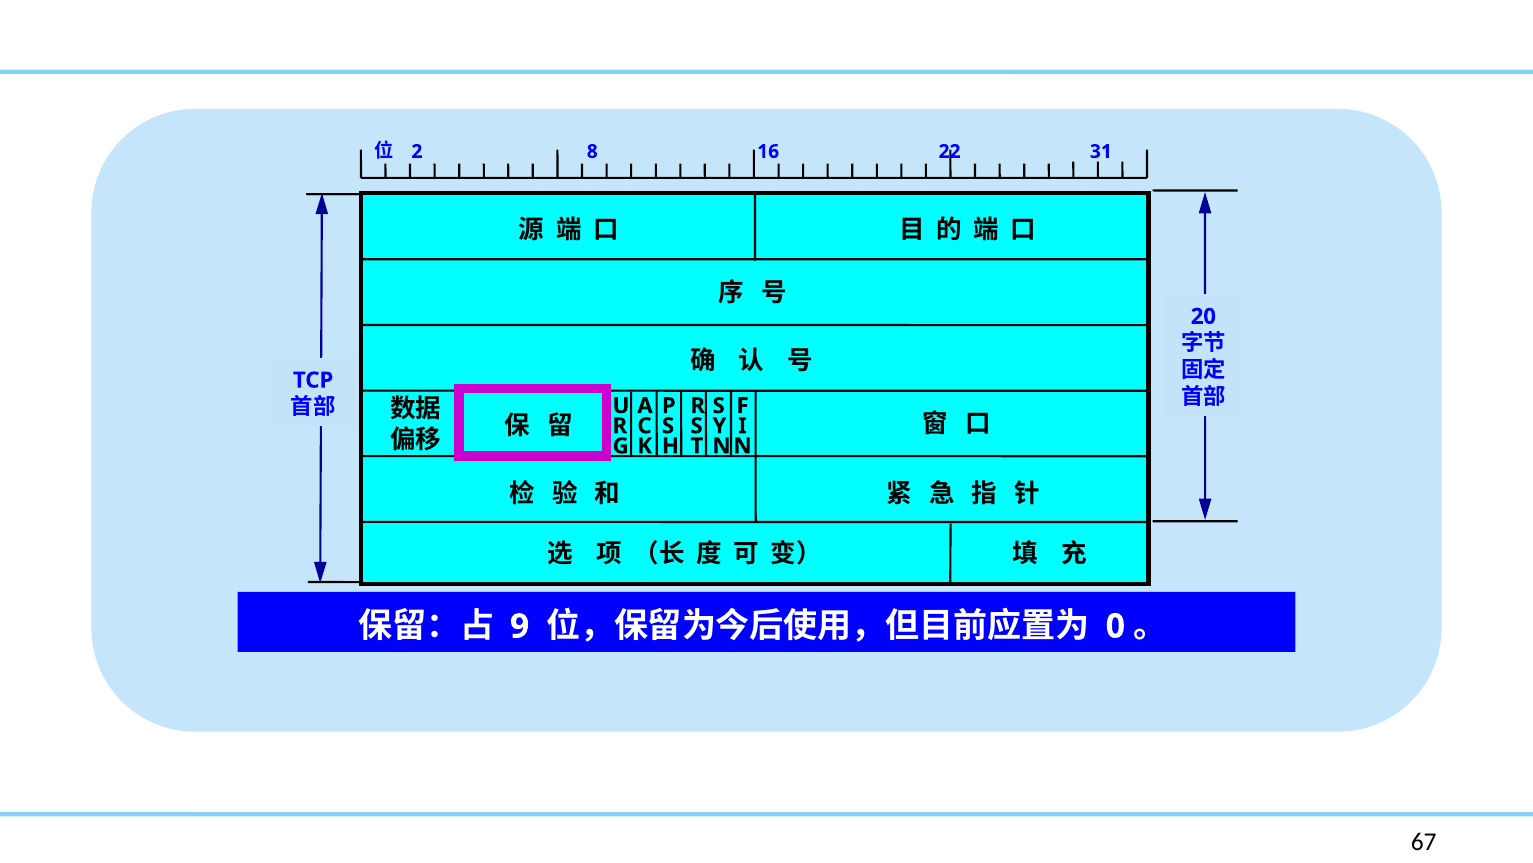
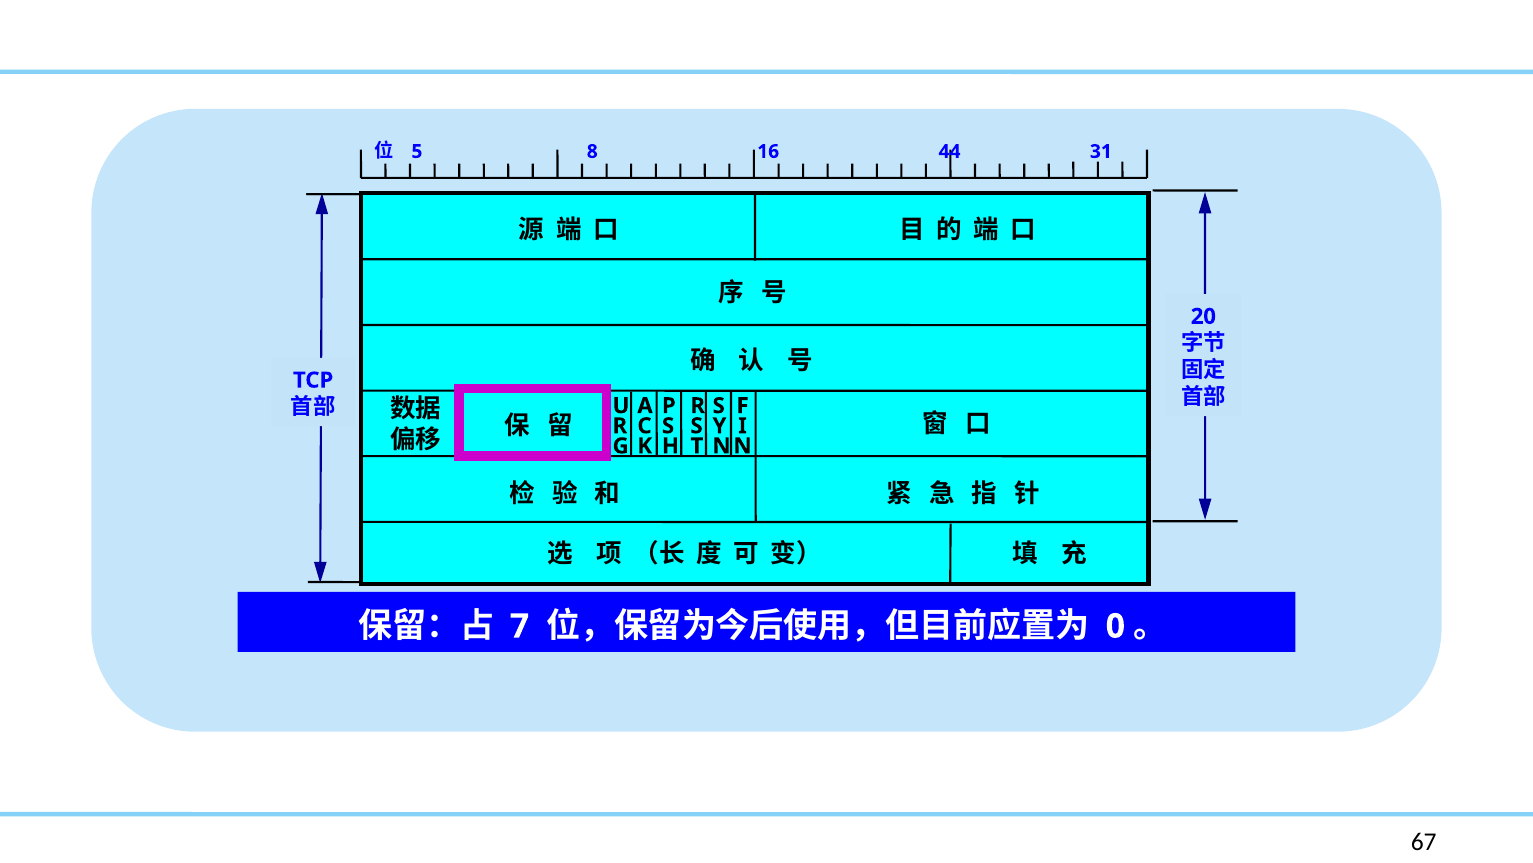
2: 2 -> 5 (417, 151)
22: 22 -> 44 (950, 151)
9: 9 -> 7 (520, 626)
